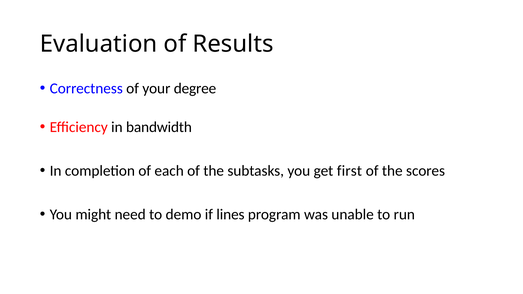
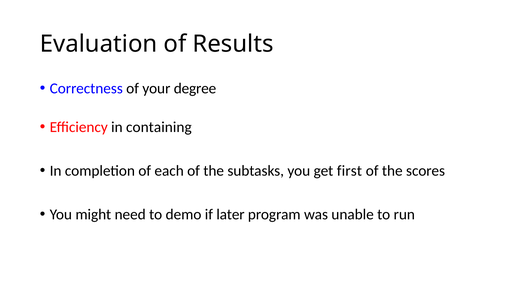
bandwidth: bandwidth -> containing (159, 127)
lines: lines -> later (230, 215)
